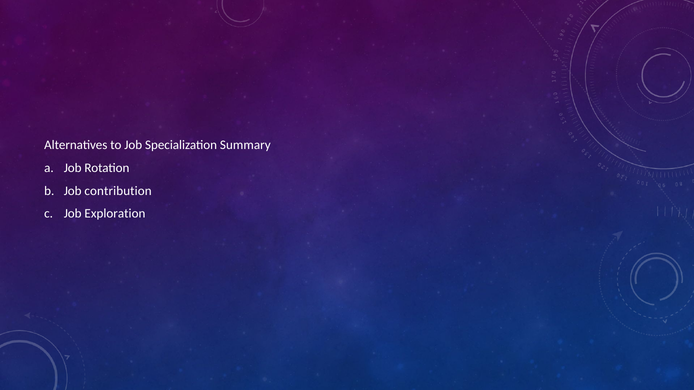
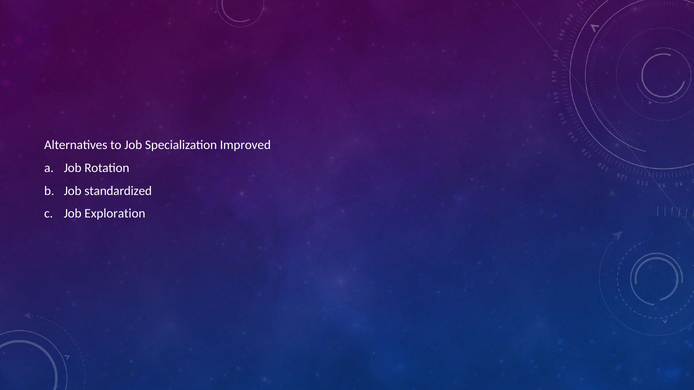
Summary: Summary -> Improved (245, 145)
contribution: contribution -> standardized (118, 191)
